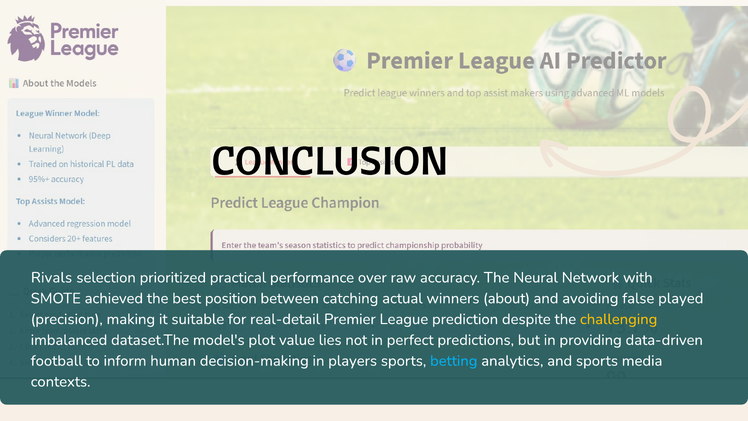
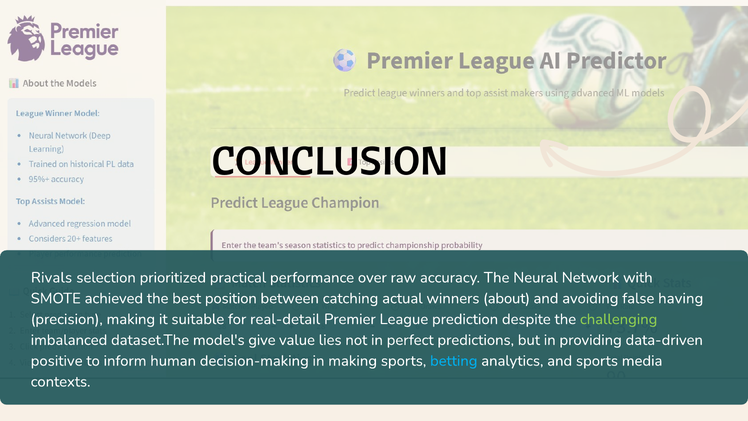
played: played -> having (681, 298)
challenging colour: yellow -> light green (619, 319)
plot: plot -> give (262, 340)
football: football -> positive (57, 361)
in players: players -> making (353, 361)
